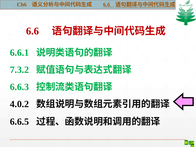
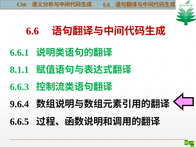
7.3.2: 7.3.2 -> 8.1.1 (19, 70)
4.0.2: 4.0.2 -> 9.6.4 (19, 104)
